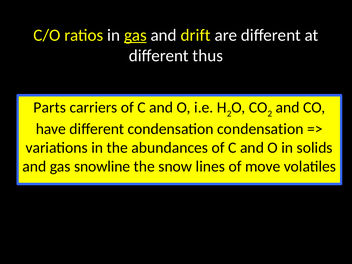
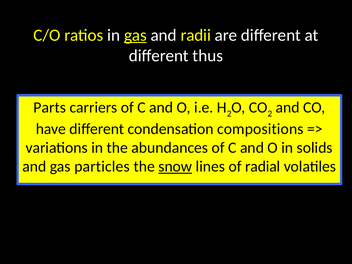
drift: drift -> radii (196, 35)
condensation condensation: condensation -> compositions (260, 129)
snowline: snowline -> particles (102, 166)
snow underline: none -> present (175, 166)
move: move -> radial (263, 166)
